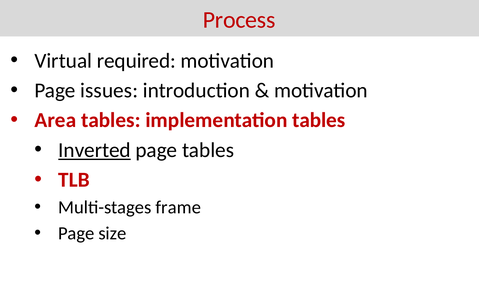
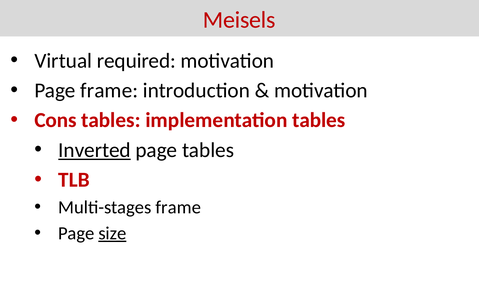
Process: Process -> Meisels (239, 20)
Page issues: issues -> frame (109, 91)
Area: Area -> Cons (55, 120)
size underline: none -> present (112, 234)
